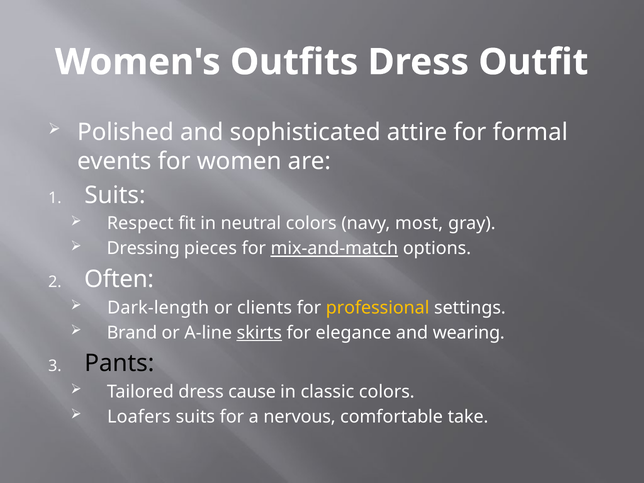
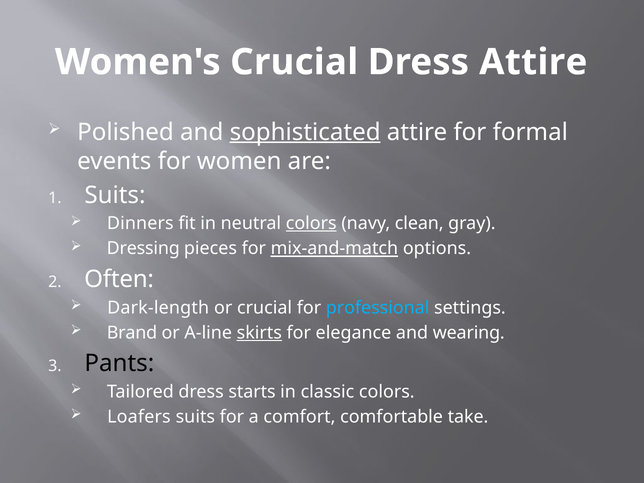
Women's Outfits: Outfits -> Crucial (294, 62)
Dress Outfit: Outfit -> Attire (533, 62)
sophisticated underline: none -> present (305, 132)
Respect: Respect -> Dinners (140, 223)
colors underline: none -> present (311, 223)
most: most -> clean (419, 223)
or clients: clients -> crucial (265, 308)
professional colour: yellow -> light blue (378, 308)
cause: cause -> starts (252, 392)
nervous: nervous -> comfort (299, 417)
